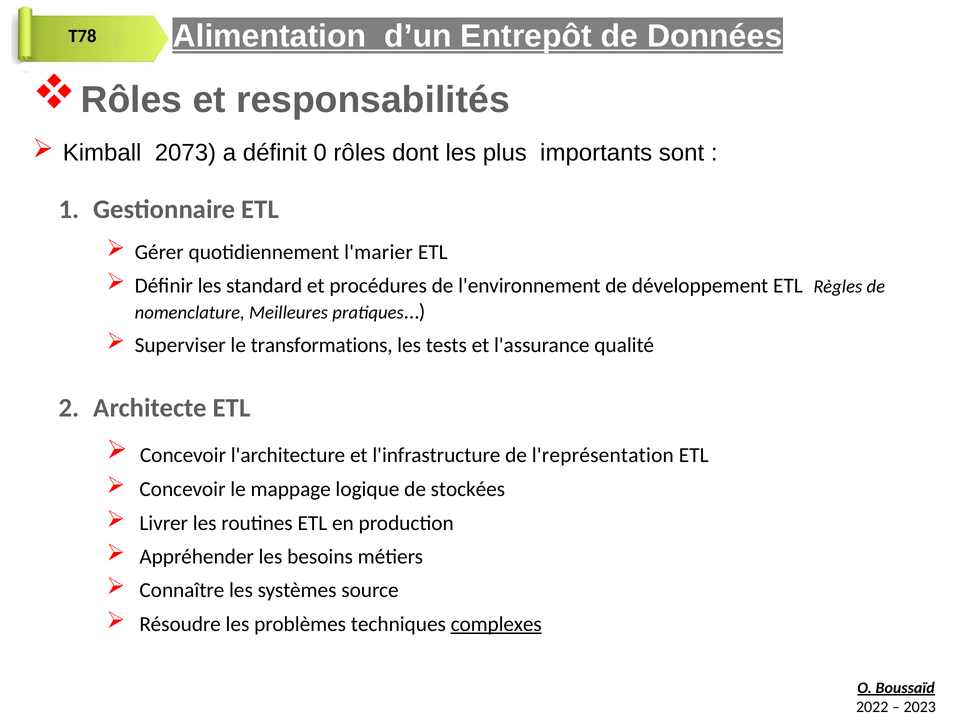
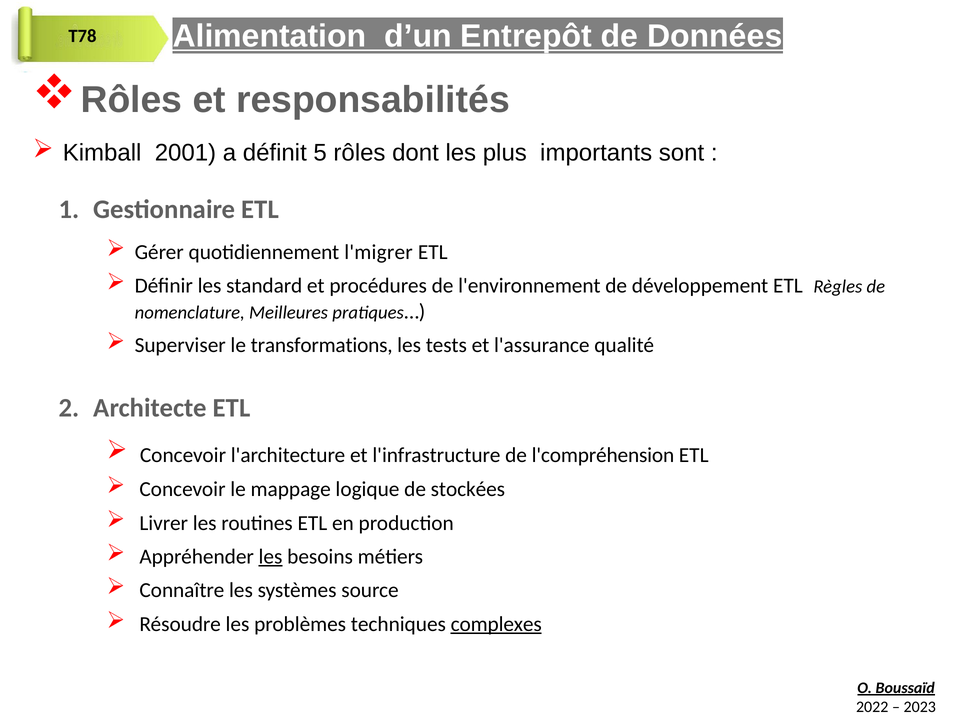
2073: 2073 -> 2001 (185, 153)
0: 0 -> 5 (320, 153)
l'marier: l'marier -> l'migrer (379, 252)
l'représentation: l'représentation -> l'compréhension (603, 455)
les underline: none -> present (271, 557)
